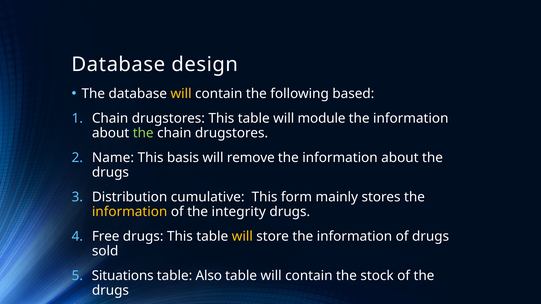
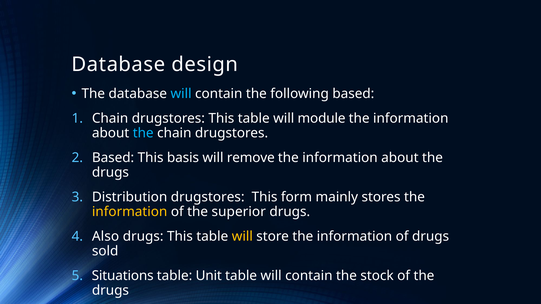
will colour: yellow -> light blue (181, 94)
the colour: light green -> light blue (143, 133)
Name: Name -> Based (113, 158)
Distribution cumulative: cumulative -> drugstores (208, 197)
integrity: integrity -> superior (239, 212)
Free: Free -> Also (106, 237)
Also: Also -> Unit (209, 276)
